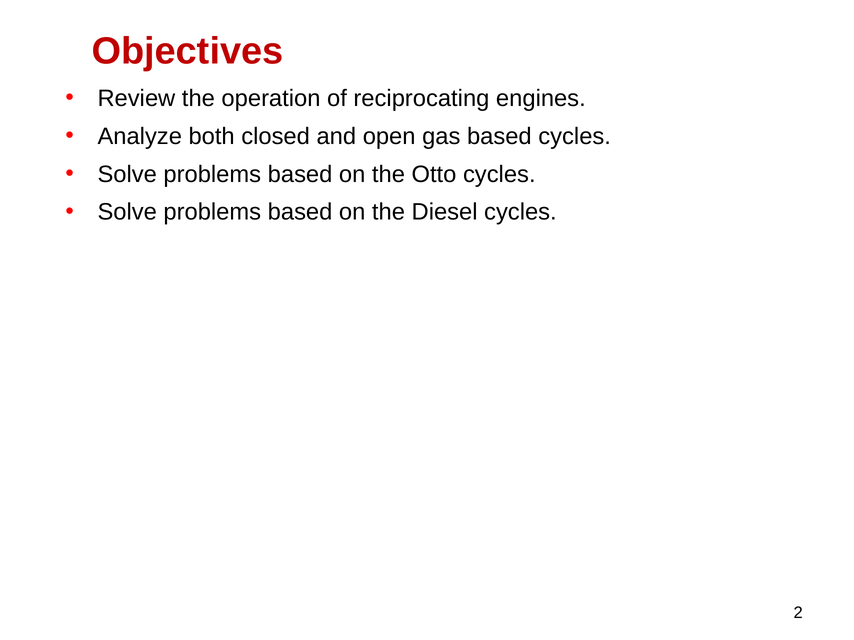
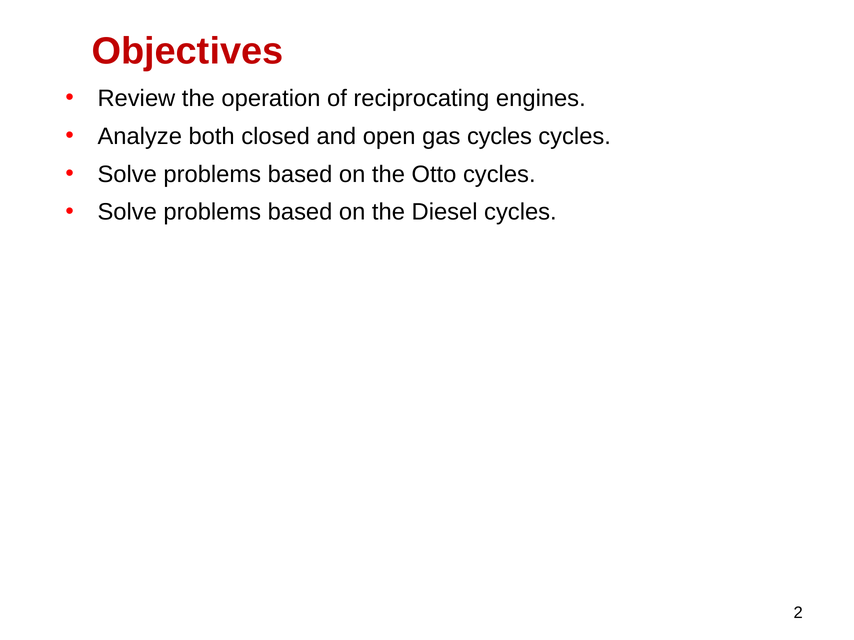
gas based: based -> cycles (499, 136)
